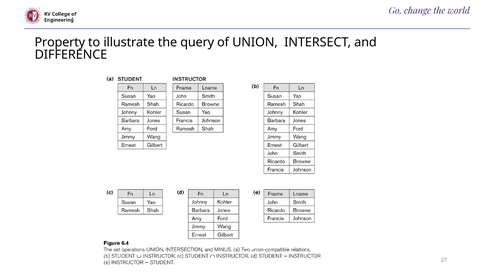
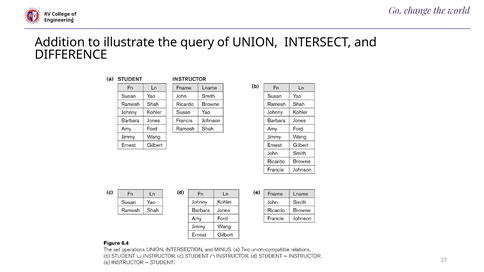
Property: Property -> Addition (60, 42)
